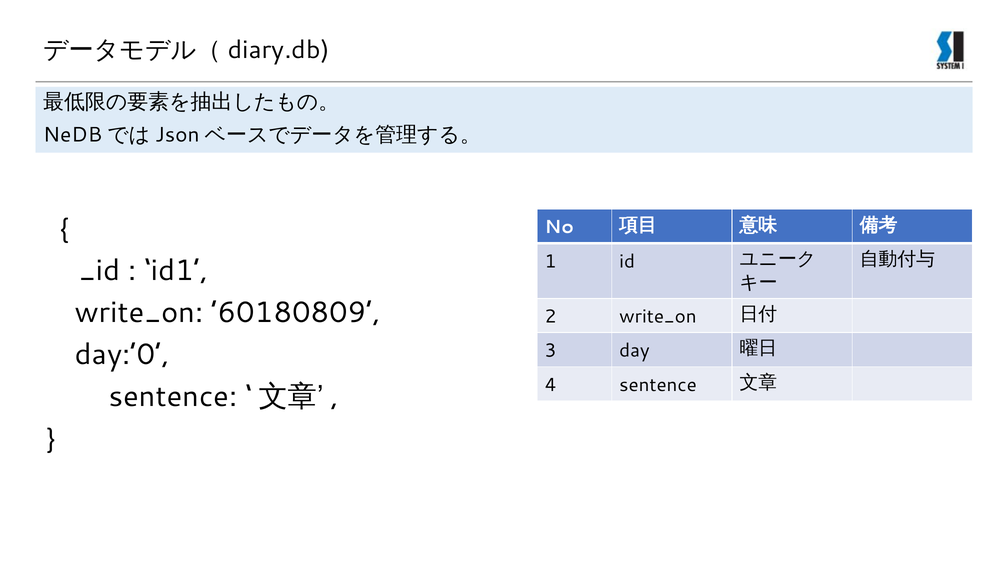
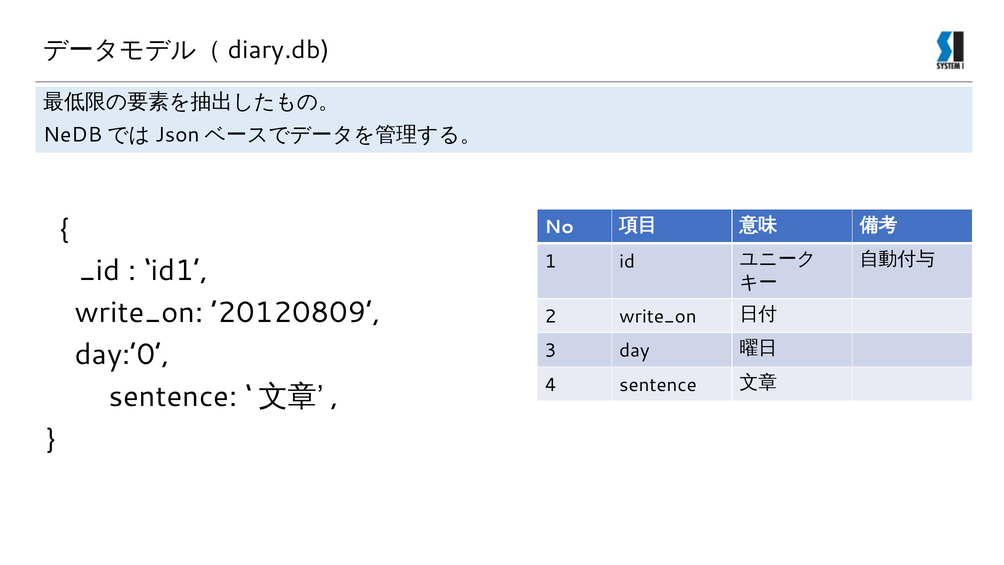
’60180809: ’60180809 -> ’20120809 (296, 312)
